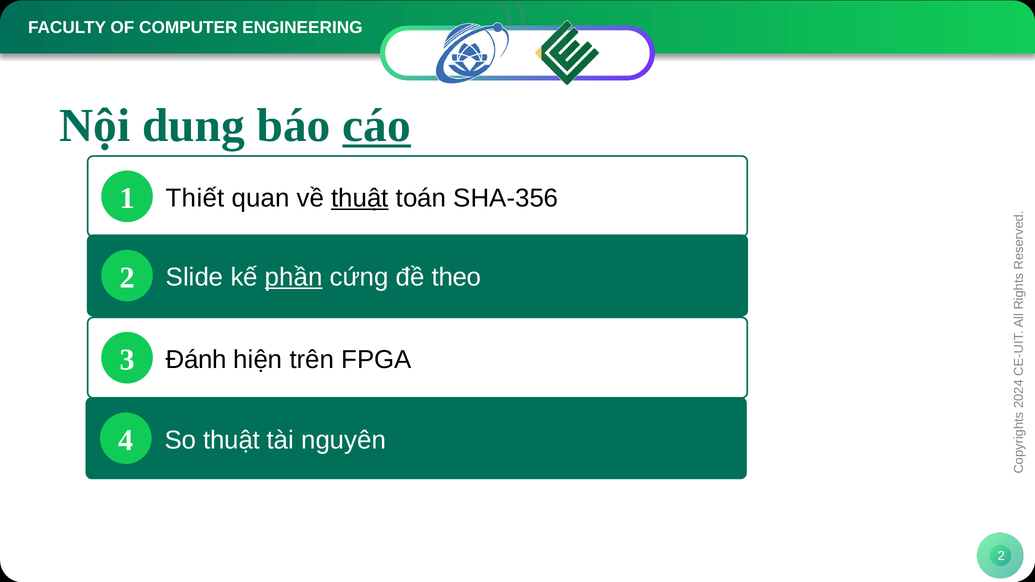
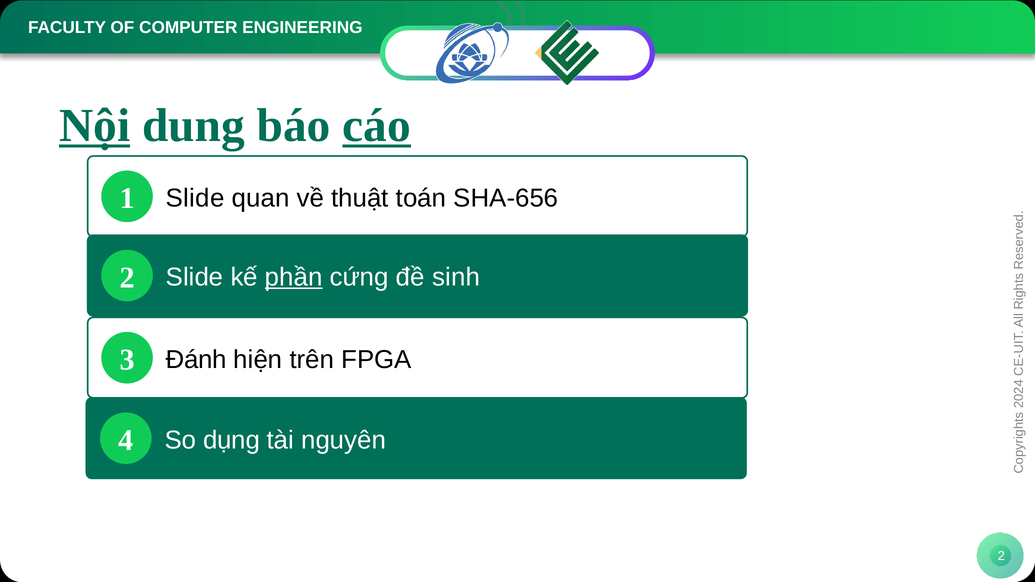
Nội underline: none -> present (95, 126)
1 Thiết: Thiết -> Slide (195, 198)
thuật underline: present -> none (360, 198)
SHA-356: SHA-356 -> SHA-656 (506, 198)
theo: theo -> sinh (456, 277)
So thuật: thuật -> dụng (232, 440)
